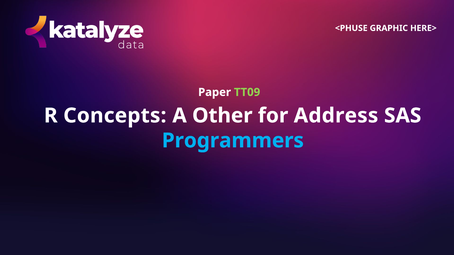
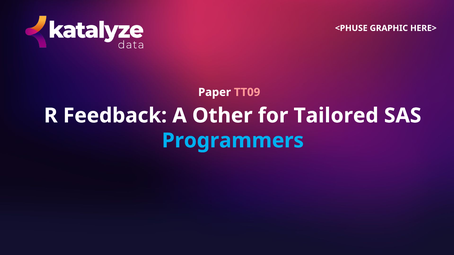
TT09 colour: light green -> pink (247, 92)
Concepts: Concepts -> Feedback (115, 116)
Address: Address -> Tailored (336, 116)
